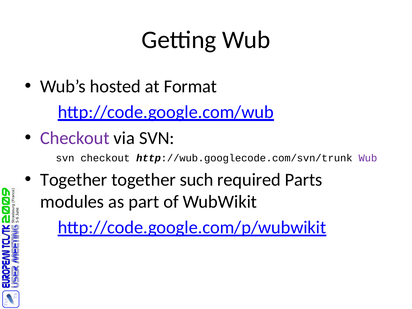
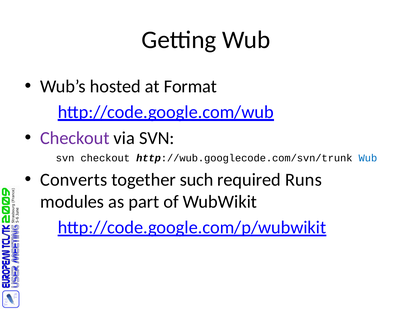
Wub colour: purple -> blue (368, 158)
Together: Together -> Converts (74, 180)
Parts: Parts -> Runs (304, 180)
